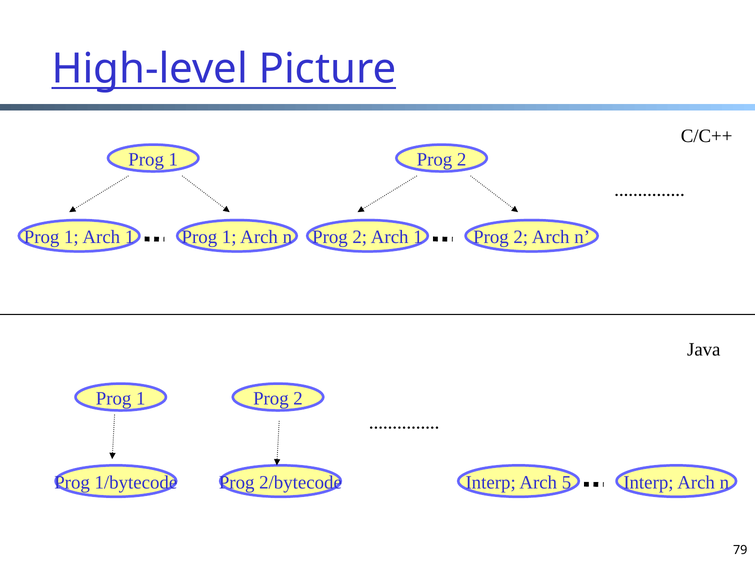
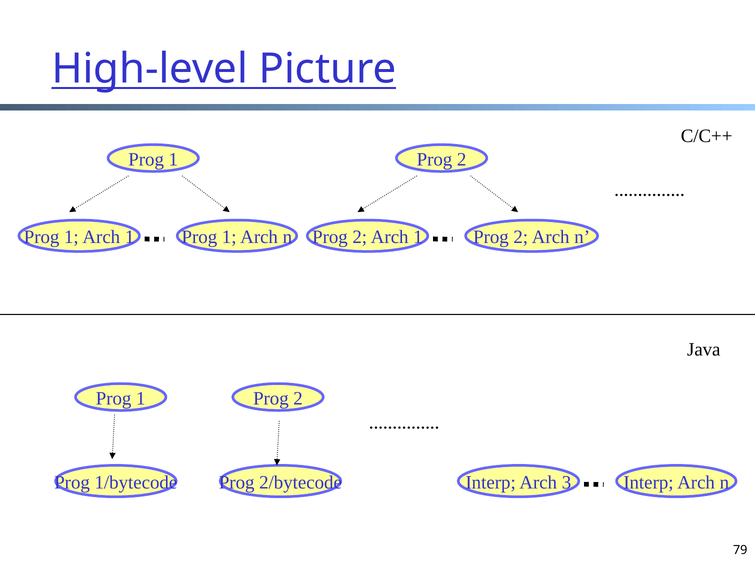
5: 5 -> 3 (567, 483)
